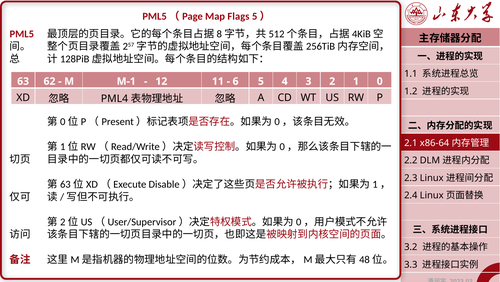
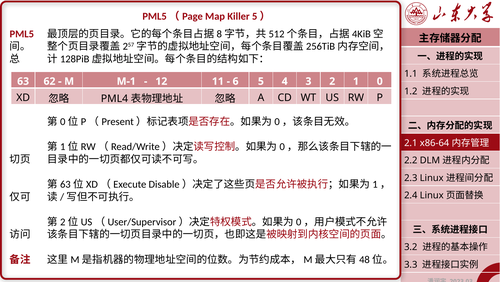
Flags: Flags -> Killer (239, 16)
